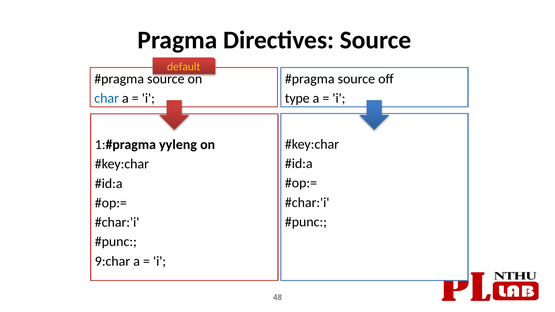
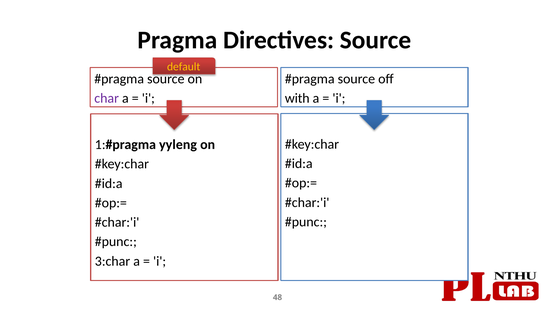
char colour: blue -> purple (107, 98)
type: type -> with (297, 98)
9:char: 9:char -> 3:char (112, 261)
